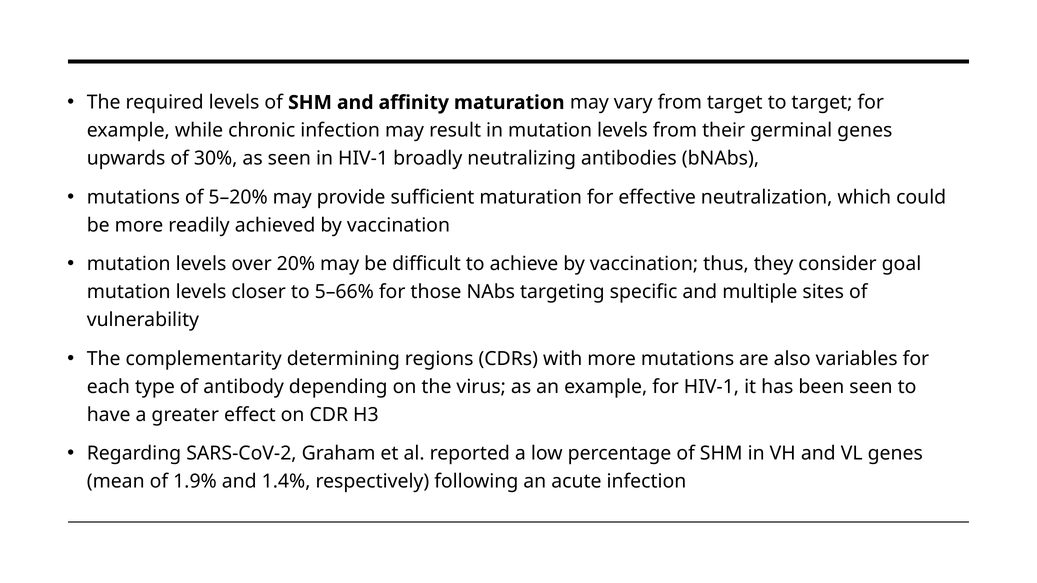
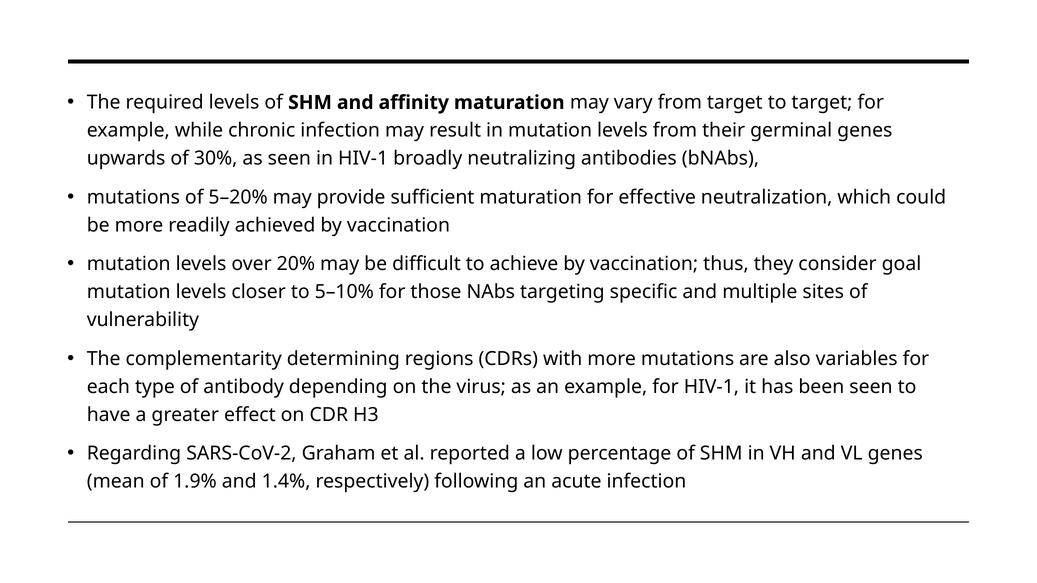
5–66%: 5–66% -> 5–10% (344, 292)
